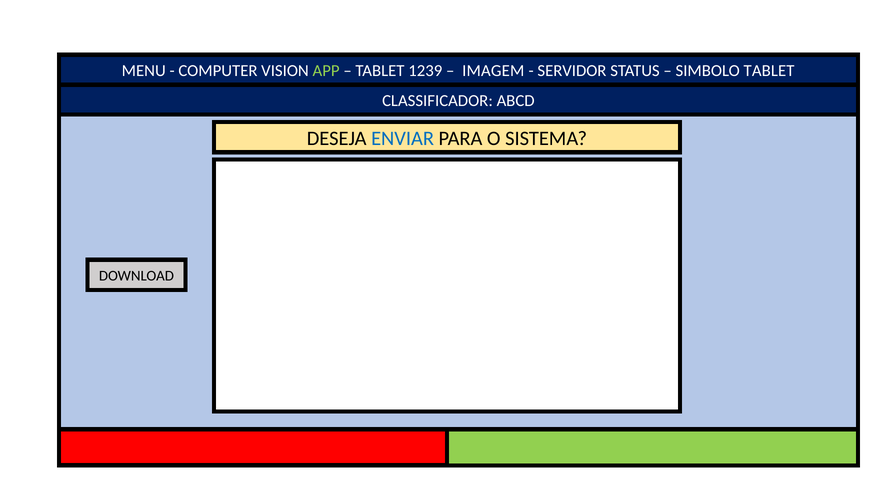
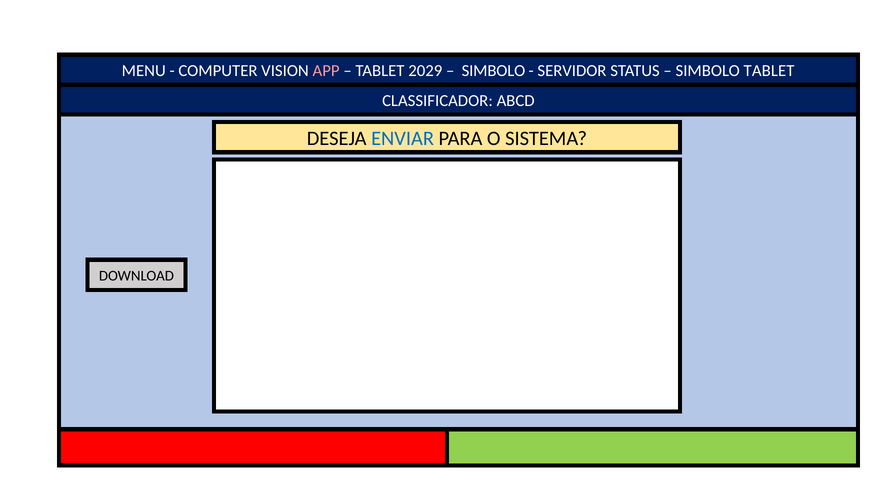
APP colour: light green -> pink (326, 71)
1239: 1239 -> 2029 (425, 71)
IMAGEM: IMAGEM -> SIMBOLO (493, 71)
